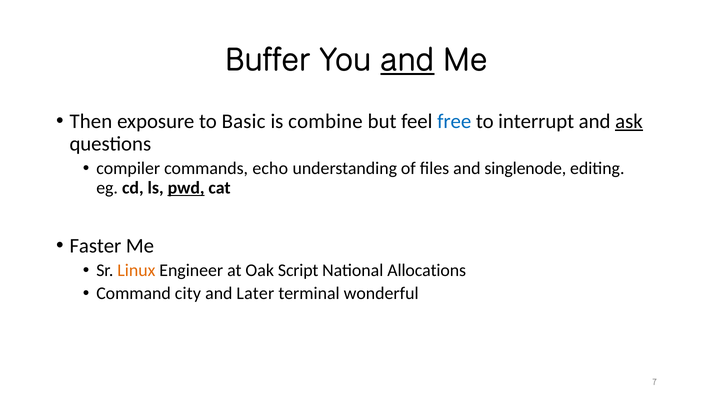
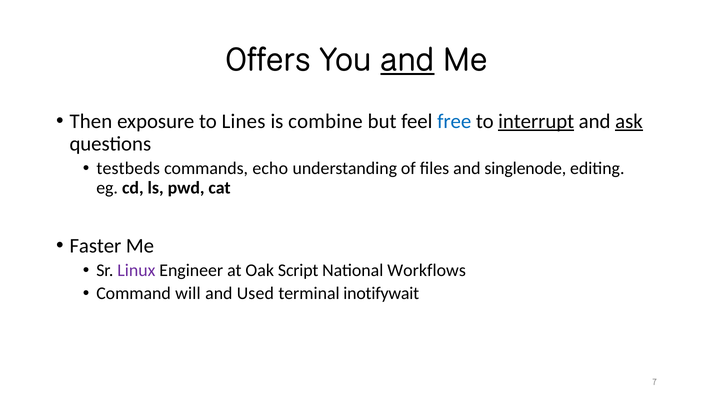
Buffer: Buffer -> Offers (268, 60)
Basic: Basic -> Lines (244, 121)
interrupt underline: none -> present (536, 121)
compiler: compiler -> testbeds (128, 168)
pwd underline: present -> none (186, 188)
Linux colour: orange -> purple (136, 270)
Allocations: Allocations -> Workflows (427, 270)
city: city -> will (188, 293)
Later: Later -> Used (255, 293)
wonderful: wonderful -> inotifywait (381, 293)
